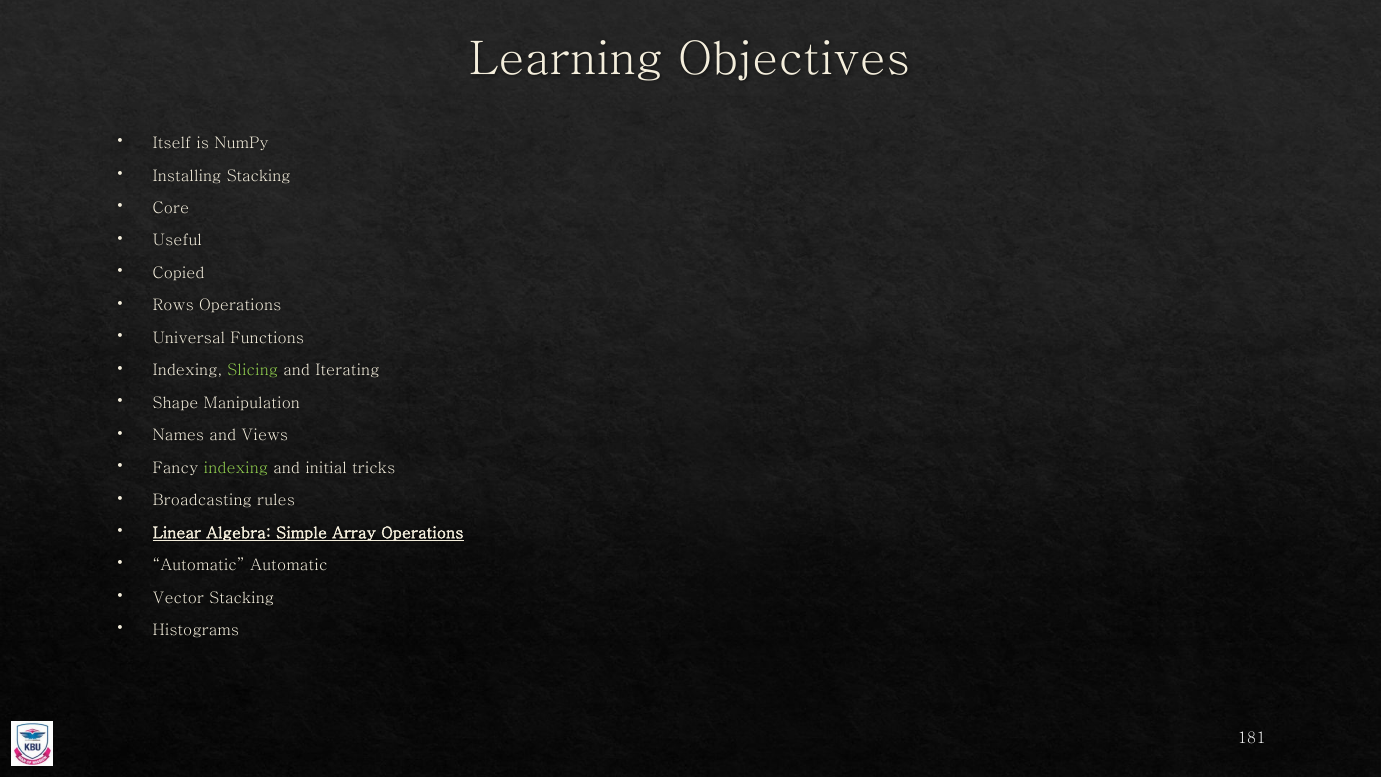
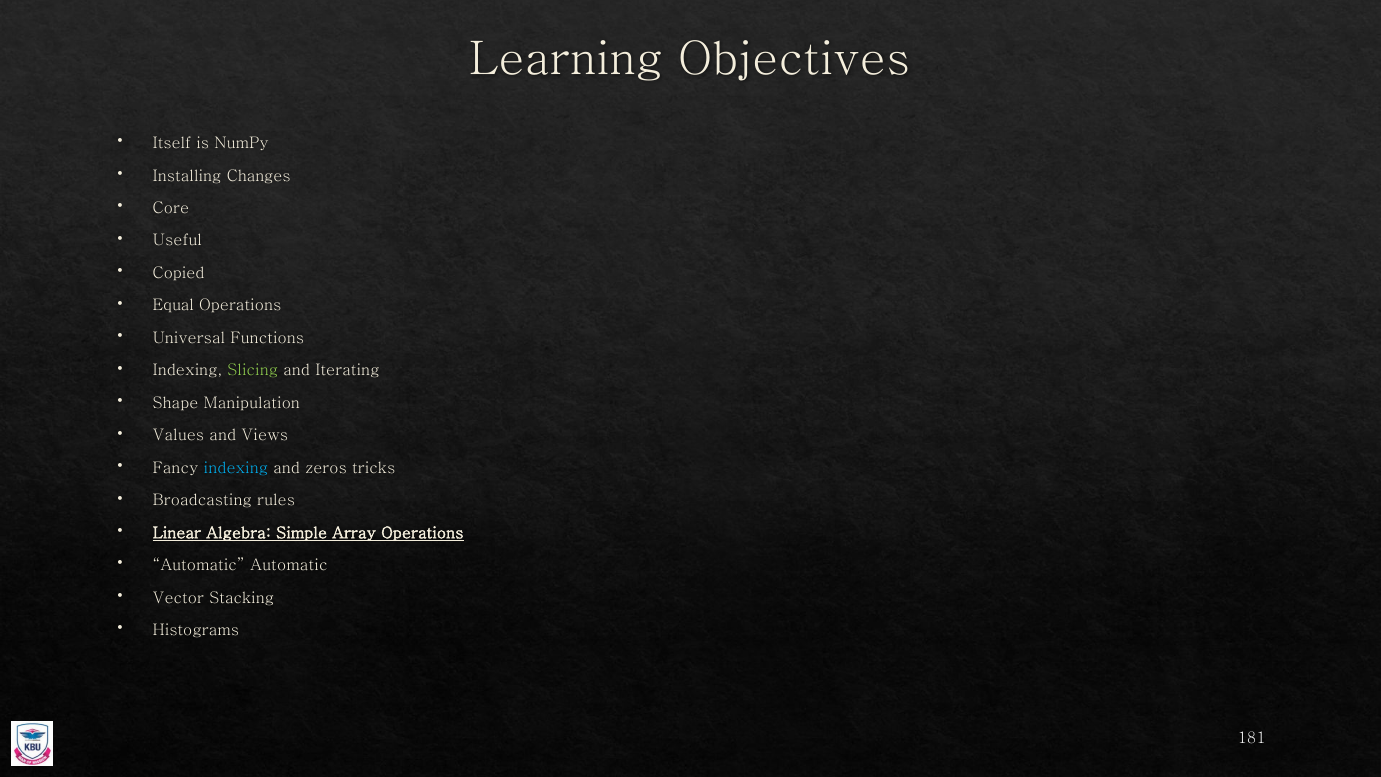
Installing Stacking: Stacking -> Changes (259, 176)
Rows: Rows -> Equal (173, 306)
Names: Names -> Values (178, 435)
indexing colour: light green -> light blue (236, 468)
initial: initial -> zeros (326, 468)
